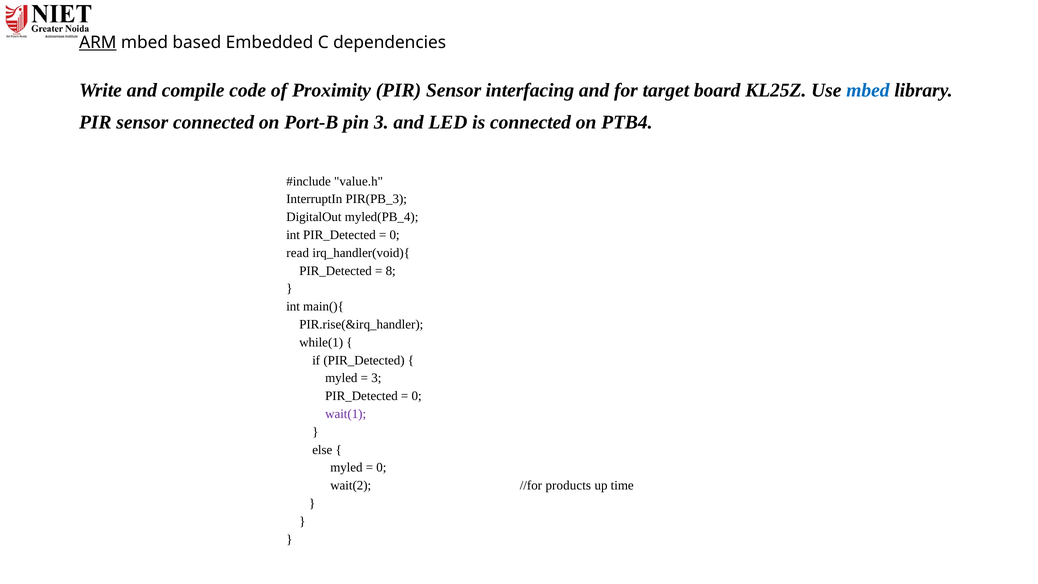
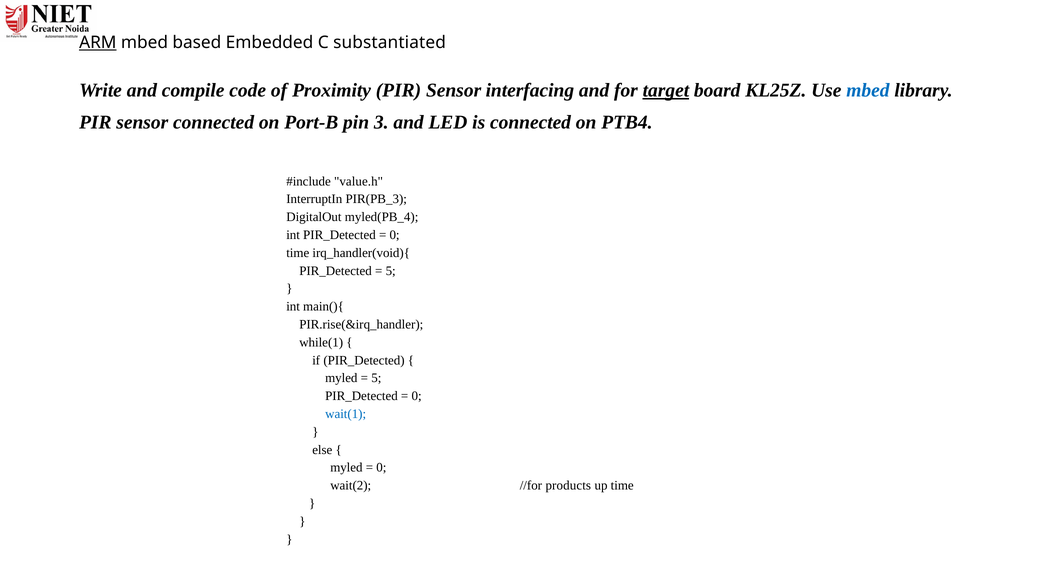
dependencies: dependencies -> substantiated (390, 43)
target underline: none -> present (666, 90)
read: read -> time (298, 253)
8: 8 -> 5 (391, 271)
3: 3 -> 5 (376, 378)
wait(1 colour: purple -> blue (346, 414)
